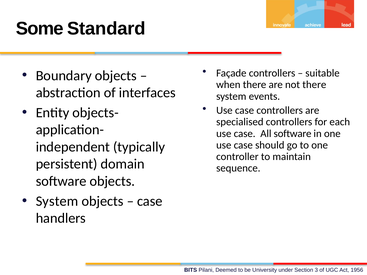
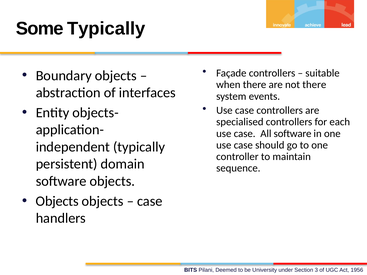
Some Standard: Standard -> Typically (106, 28)
System: System -> Objects (57, 201)
